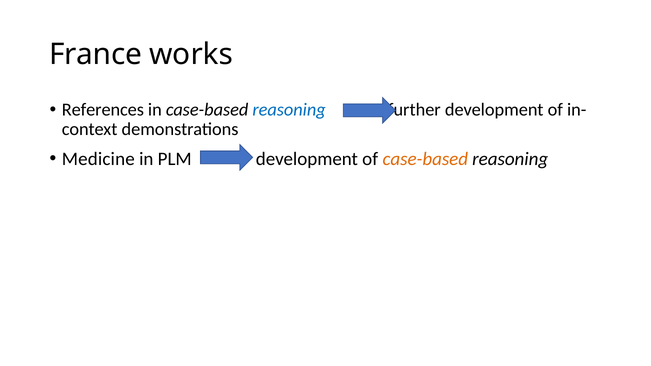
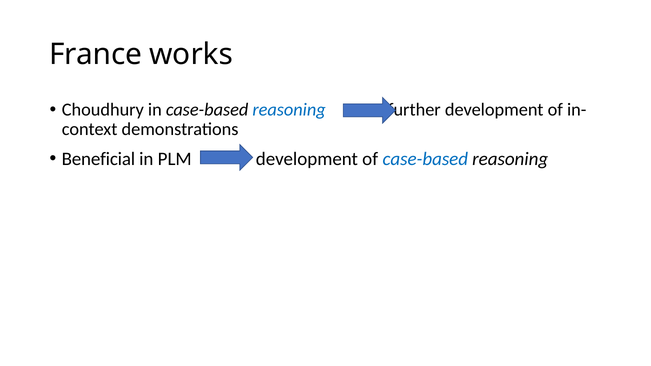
References: References -> Choudhury (103, 110)
Medicine: Medicine -> Beneficial (98, 159)
case-based colour: orange -> blue (425, 159)
